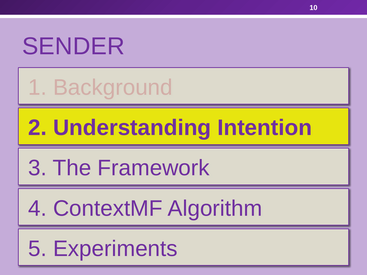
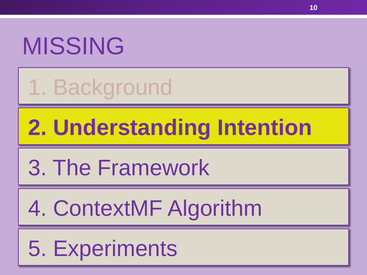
SENDER: SENDER -> MISSING (73, 46)
